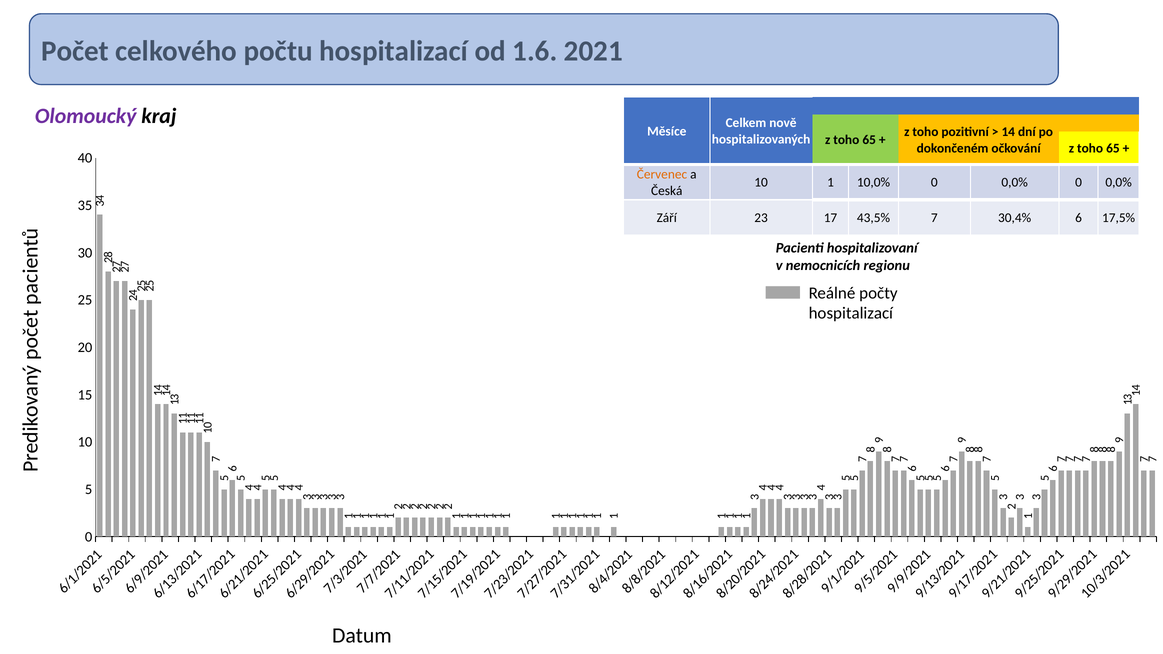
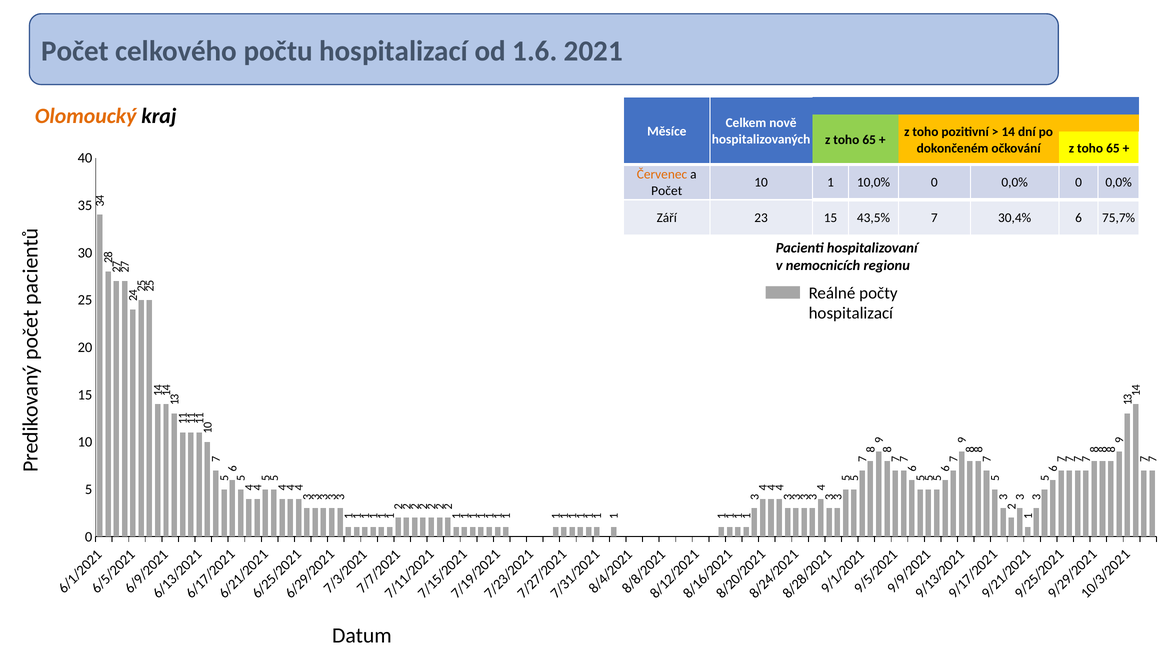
Olomoucký colour: purple -> orange (86, 116)
Česká: Česká -> Počet (667, 191)
23 17: 17 -> 15 (830, 218)
17,5%: 17,5% -> 75,7% (1119, 218)
